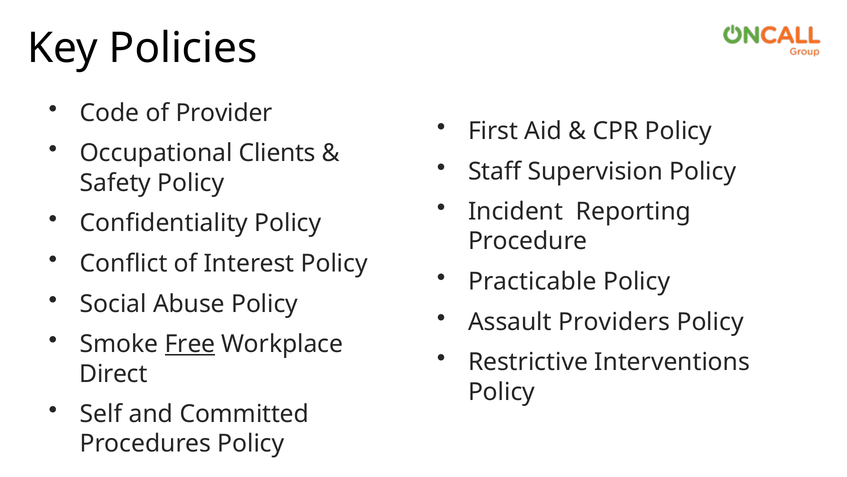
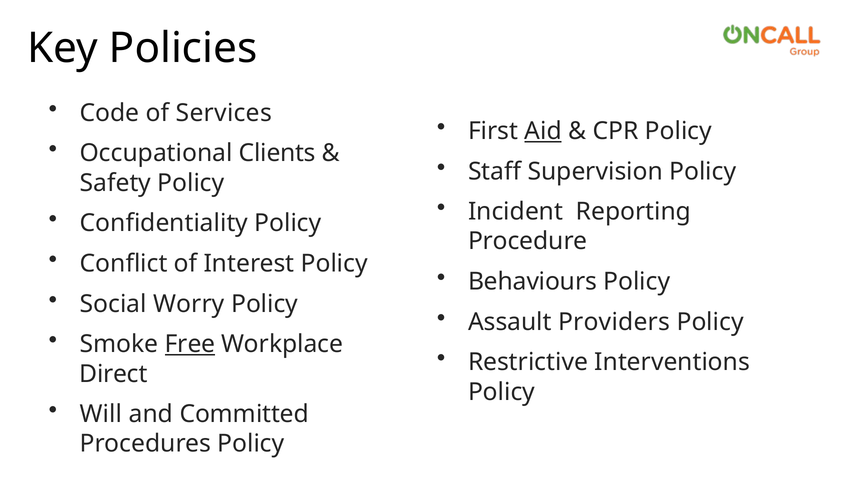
Provider: Provider -> Services (224, 113)
Aid underline: none -> present (543, 131)
Practicable: Practicable -> Behaviours (533, 281)
Abuse: Abuse -> Worry (189, 303)
Self: Self -> Will (101, 414)
